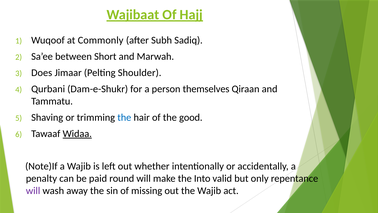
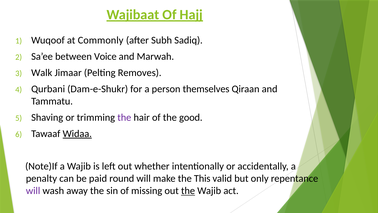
Short: Short -> Voice (105, 56)
Does: Does -> Walk (42, 73)
Shoulder: Shoulder -> Removes (140, 73)
the colour: blue -> purple (124, 117)
Into: Into -> This (202, 178)
the underline: none -> present (188, 191)
